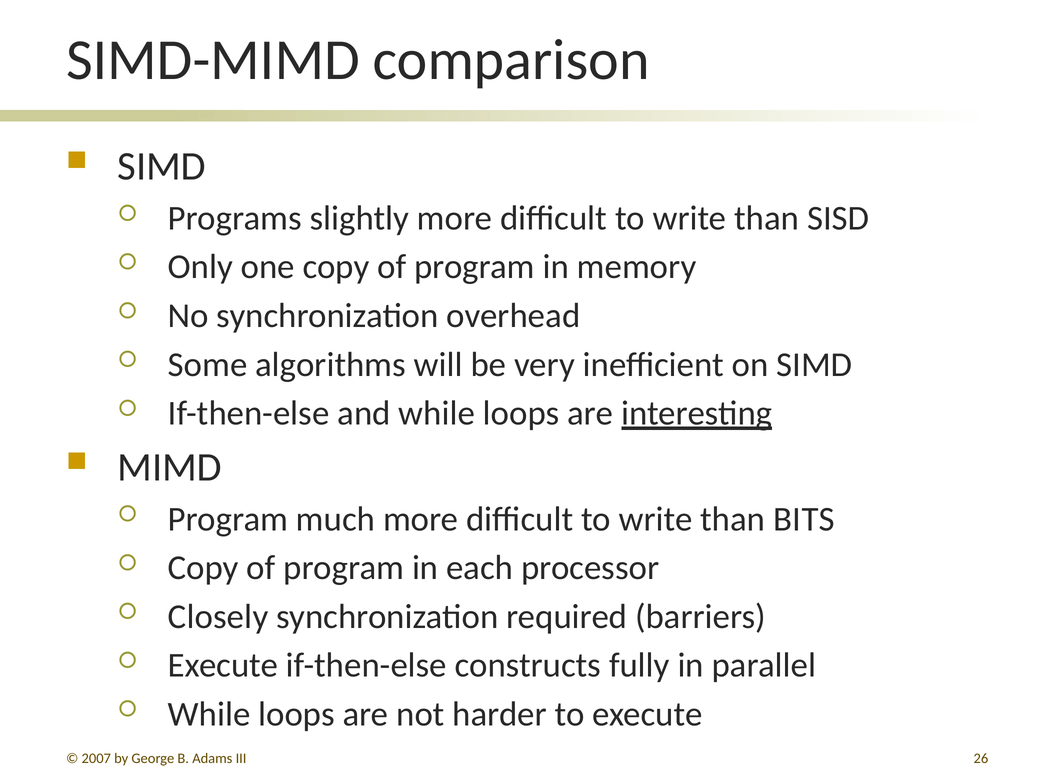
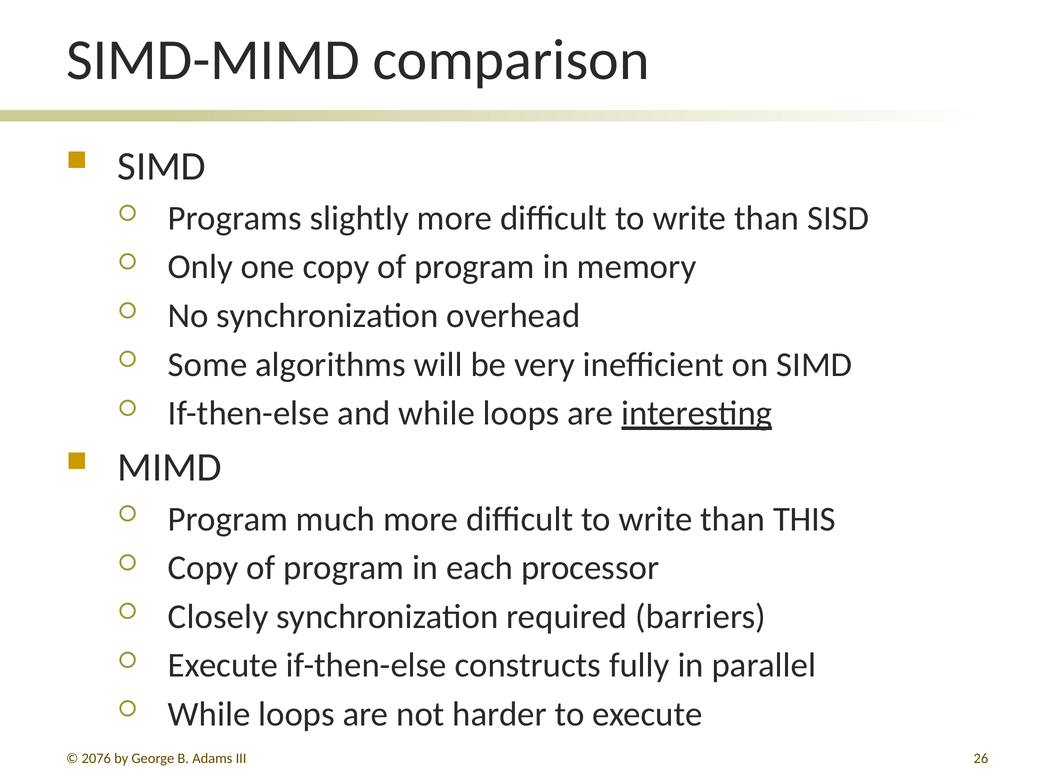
BITS: BITS -> THIS (804, 519)
2007: 2007 -> 2076 (96, 759)
